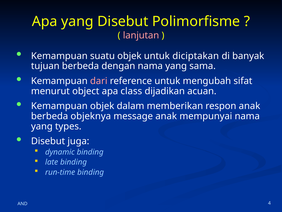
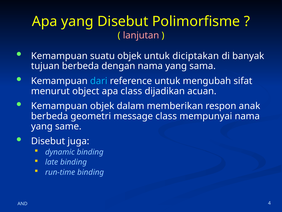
dari colour: pink -> light blue (99, 81)
objeknya: objeknya -> geometri (91, 116)
message anak: anak -> class (166, 116)
types: types -> same (68, 126)
